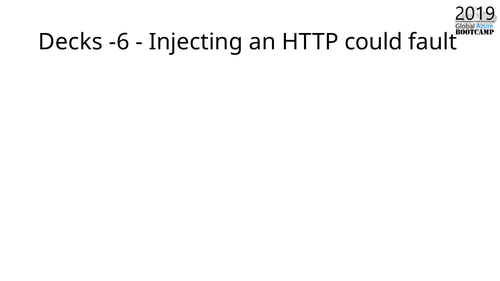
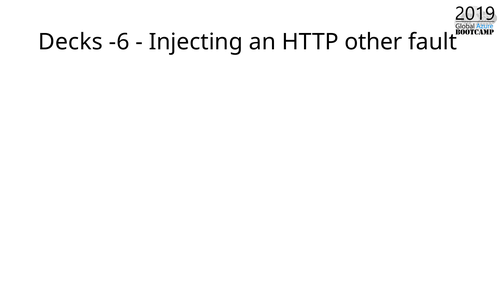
could: could -> other (373, 42)
